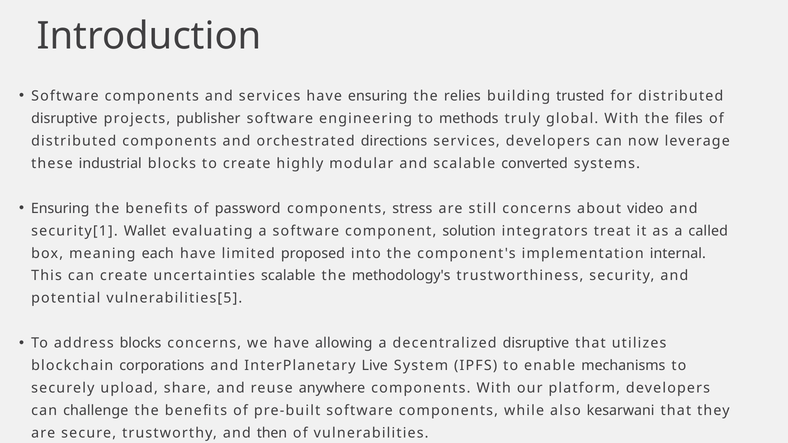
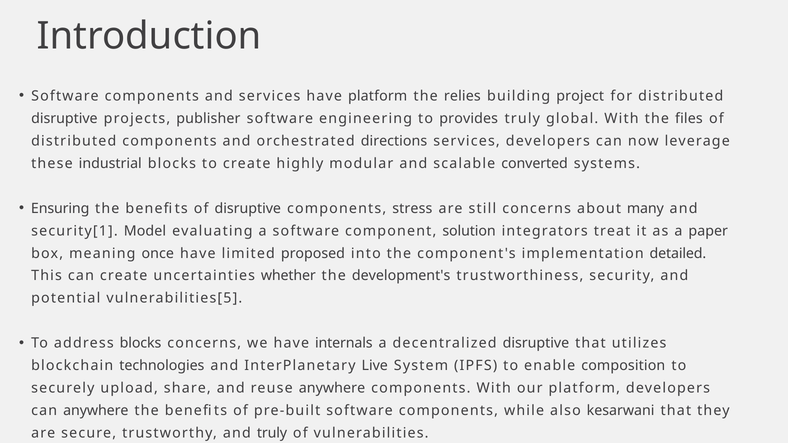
have ensuring: ensuring -> platform (378, 96)
trusted: trusted -> project (580, 96)
methods: methods -> provides (469, 119)
of password: password -> disruptive (248, 209)
video: video -> many (645, 209)
Wallet: Wallet -> Model (145, 231)
called: called -> paper (708, 231)
each: each -> once (158, 253)
internal: internal -> detailed (678, 253)
uncertainties scalable: scalable -> whether (288, 276)
methodology's: methodology's -> development's (401, 276)
allowing: allowing -> internals (344, 343)
corporations: corporations -> technologies (162, 366)
mechanisms: mechanisms -> composition (623, 366)
can challenge: challenge -> anywhere (96, 411)
and then: then -> truly (272, 433)
